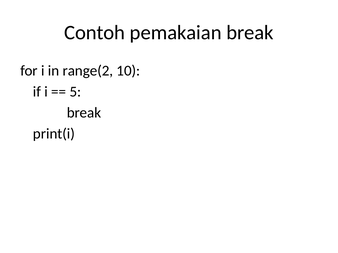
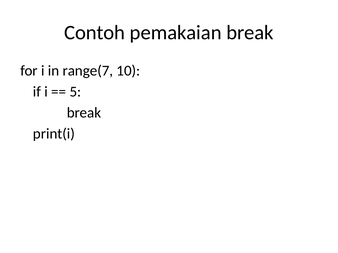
range(2: range(2 -> range(7 (88, 71)
